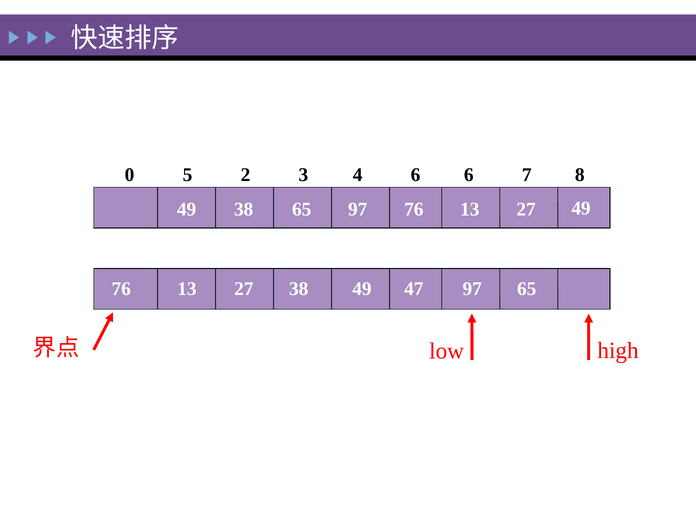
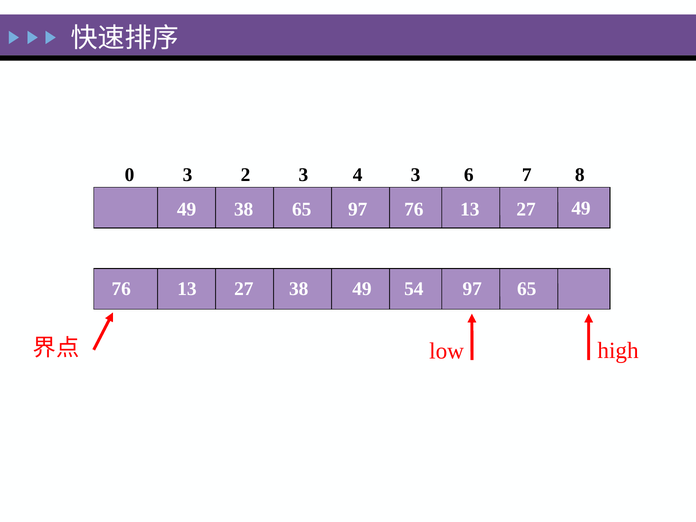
0 5: 5 -> 3 (188, 175)
4 6: 6 -> 3 (416, 175)
47: 47 -> 54 (414, 289)
